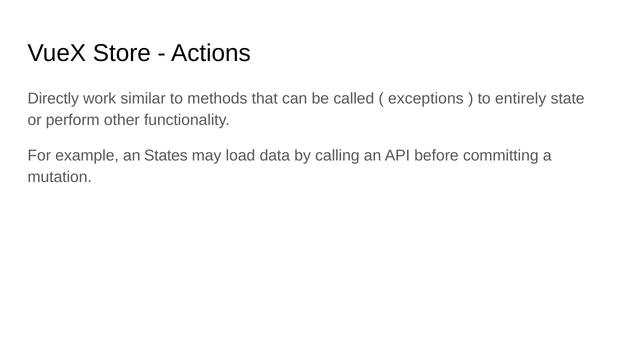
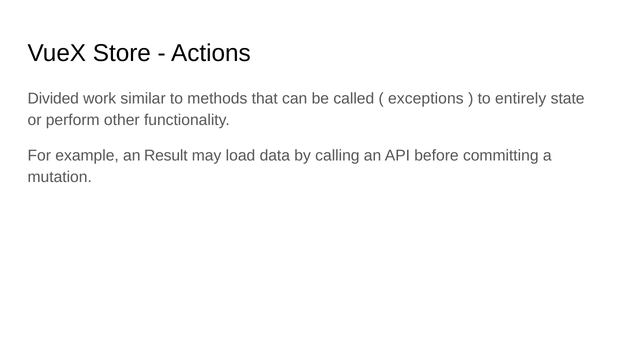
Directly: Directly -> Divided (53, 98)
States: States -> Result (166, 156)
